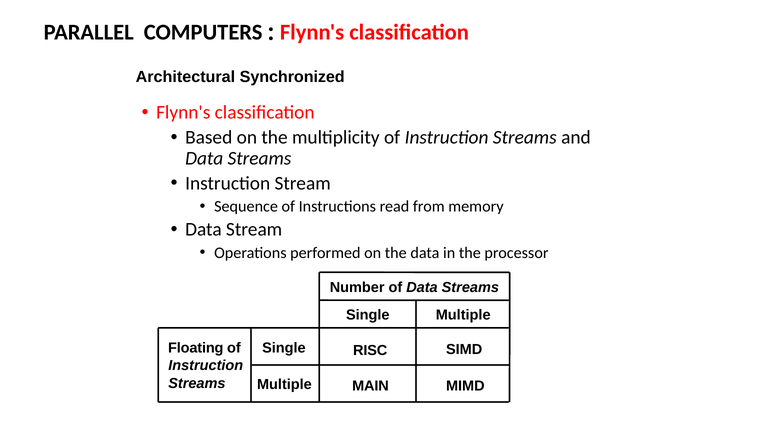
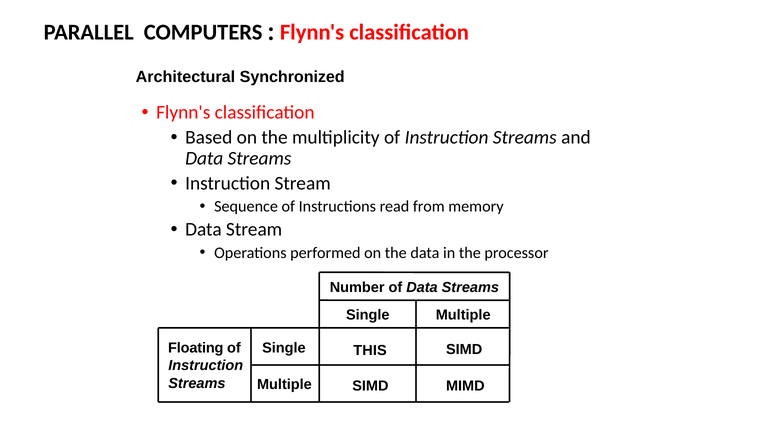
RISC: RISC -> THIS (370, 351)
MAIN: MAIN -> SIMD (370, 386)
